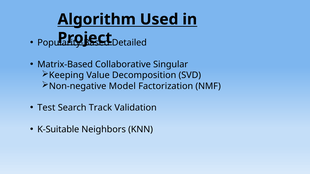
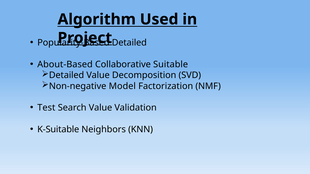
Matrix-Based: Matrix-Based -> About-Based (65, 65)
Singular: Singular -> Suitable (171, 65)
Keeping: Keeping -> Detailed (67, 75)
Search Track: Track -> Value (100, 108)
